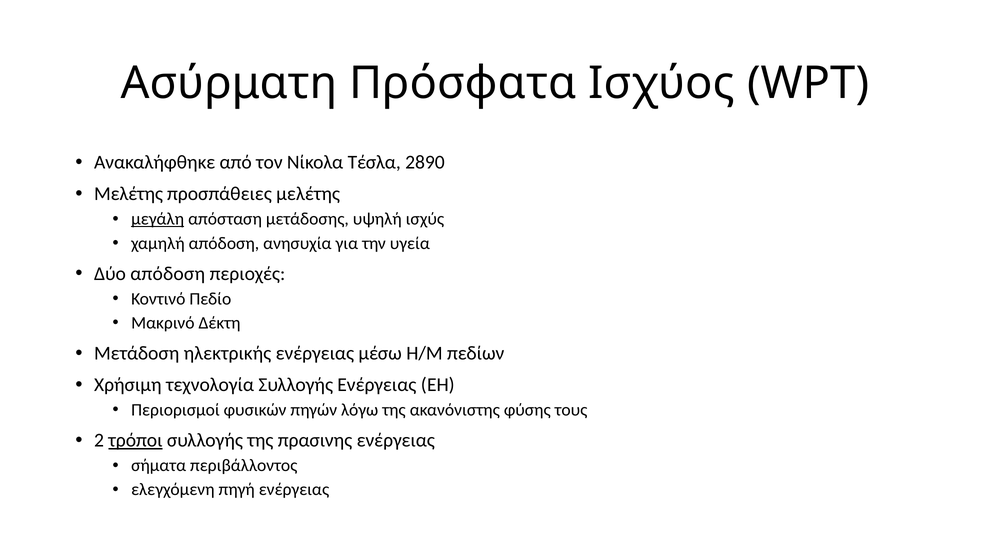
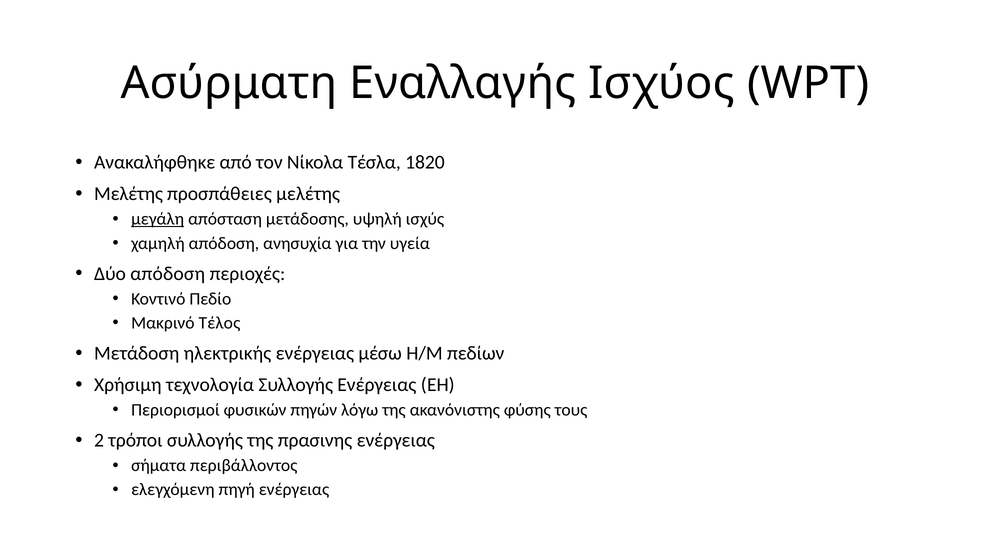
Πρόσφατα: Πρόσφατα -> Εναλλαγής (463, 83)
2890: 2890 -> 1820 (425, 162)
Δέκτη: Δέκτη -> Τέλος (219, 323)
τρόποι underline: present -> none (135, 440)
